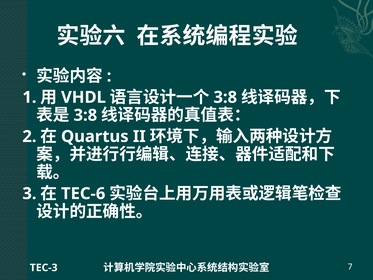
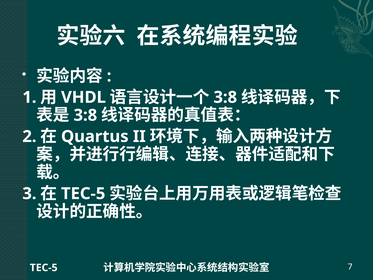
TEC-6: TEC-6 -> TEC-5 (83, 193)
TEC-3: TEC-3 -> TEC-5 (44, 267)
